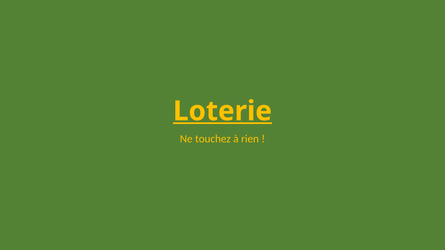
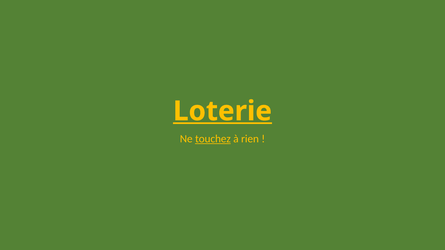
touchez underline: none -> present (213, 139)
